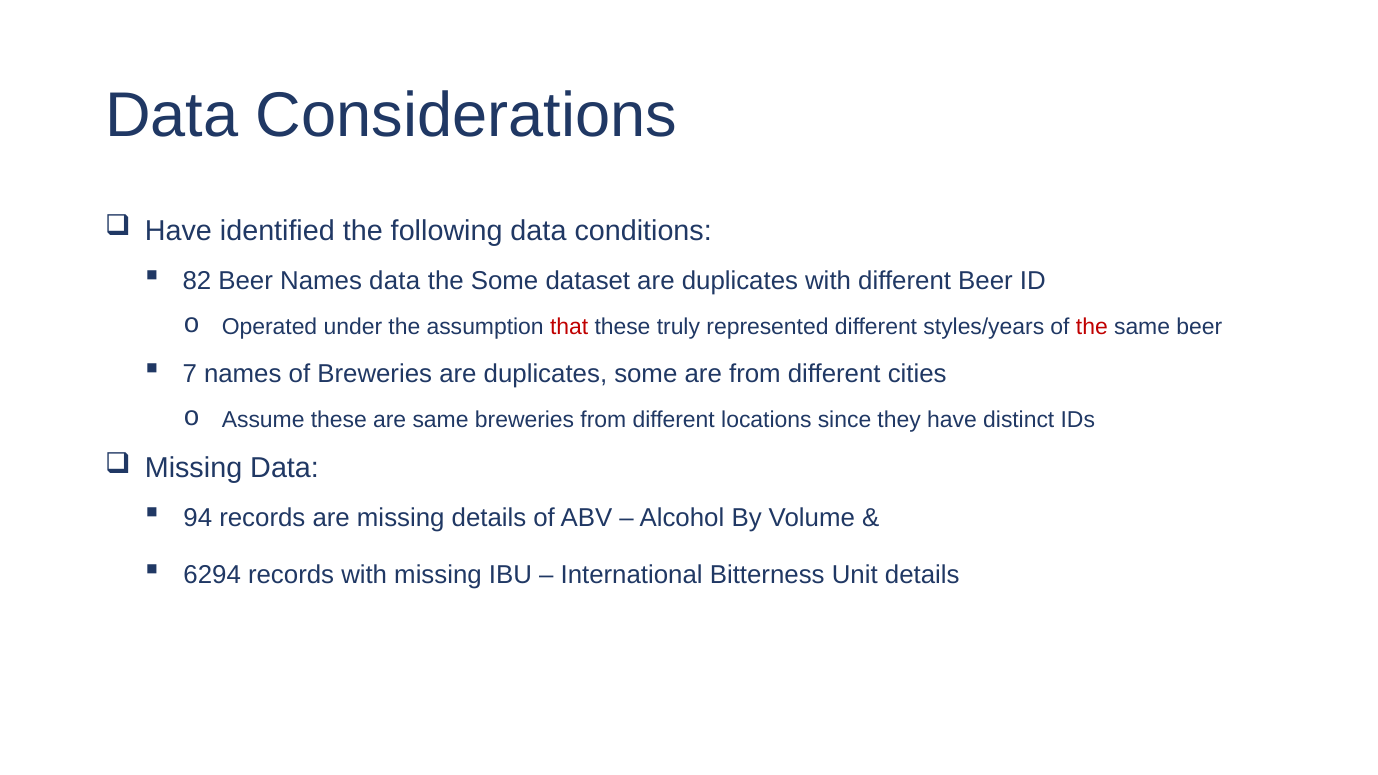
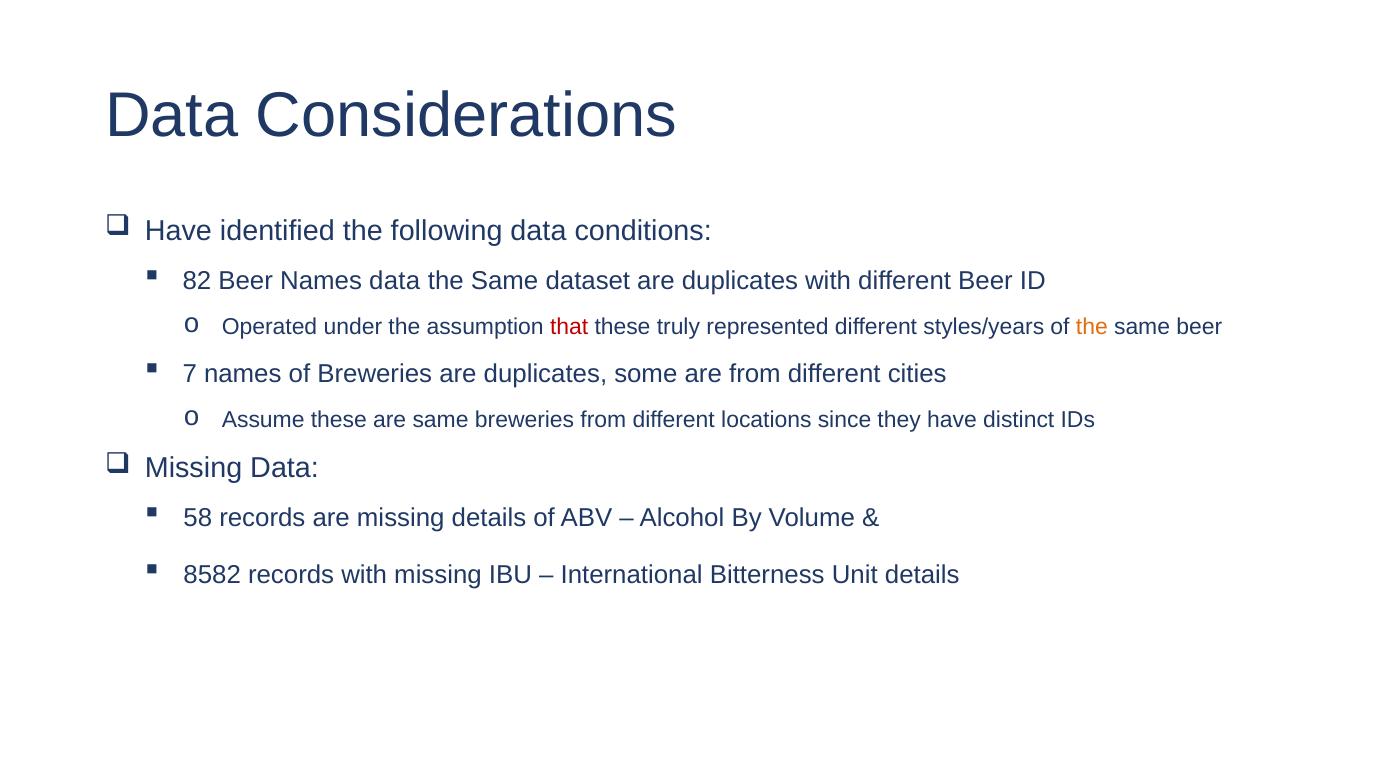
Some: Some -> Same (505, 281)
the colour: red -> orange (1092, 327)
94: 94 -> 58 (198, 518)
6294: 6294 -> 8582 (212, 575)
